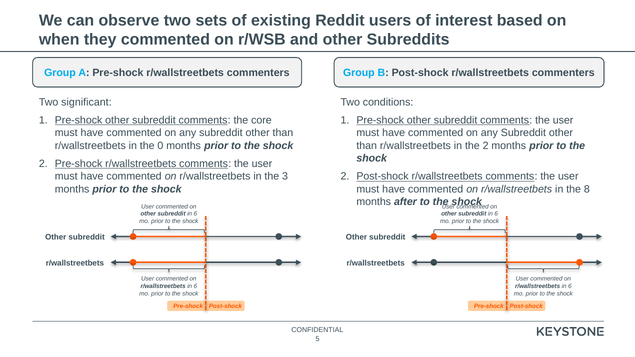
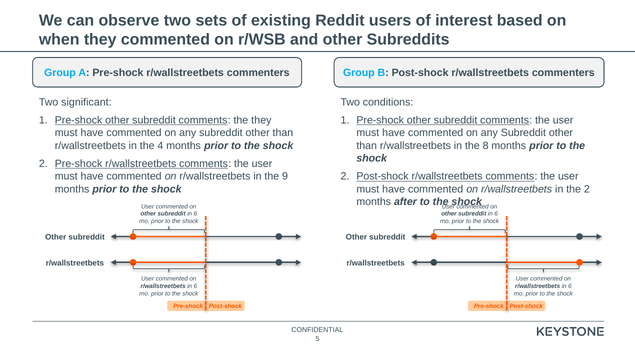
the core: core -> they (261, 120)
0: 0 -> 4 (160, 146)
the 2: 2 -> 8 (486, 146)
3: 3 -> 9 (285, 176)
the 8: 8 -> 2 (587, 189)
